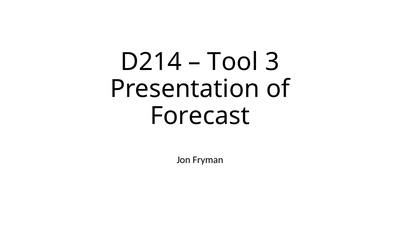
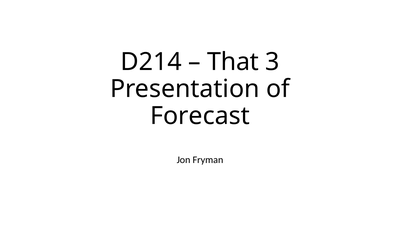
Tool: Tool -> That (233, 62)
